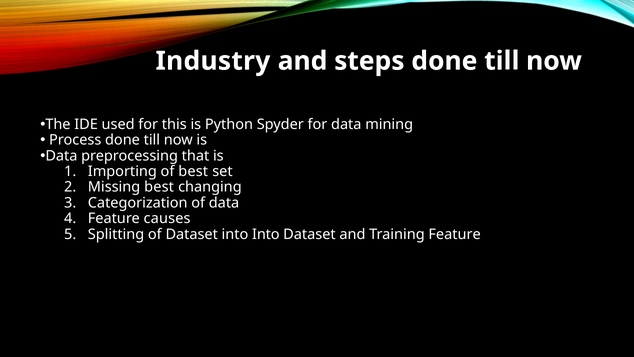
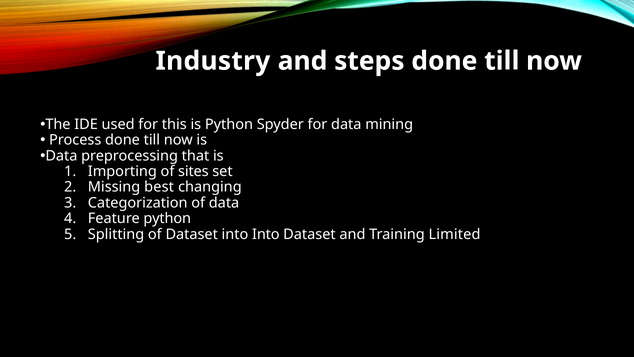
of best: best -> sites (193, 171)
Feature causes: causes -> python (167, 218)
Training Feature: Feature -> Limited (455, 234)
